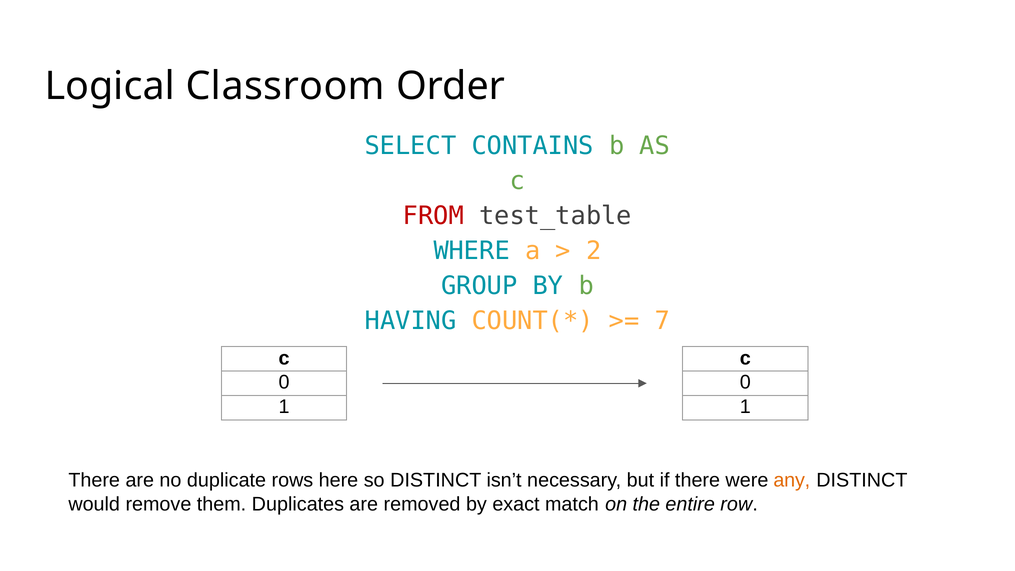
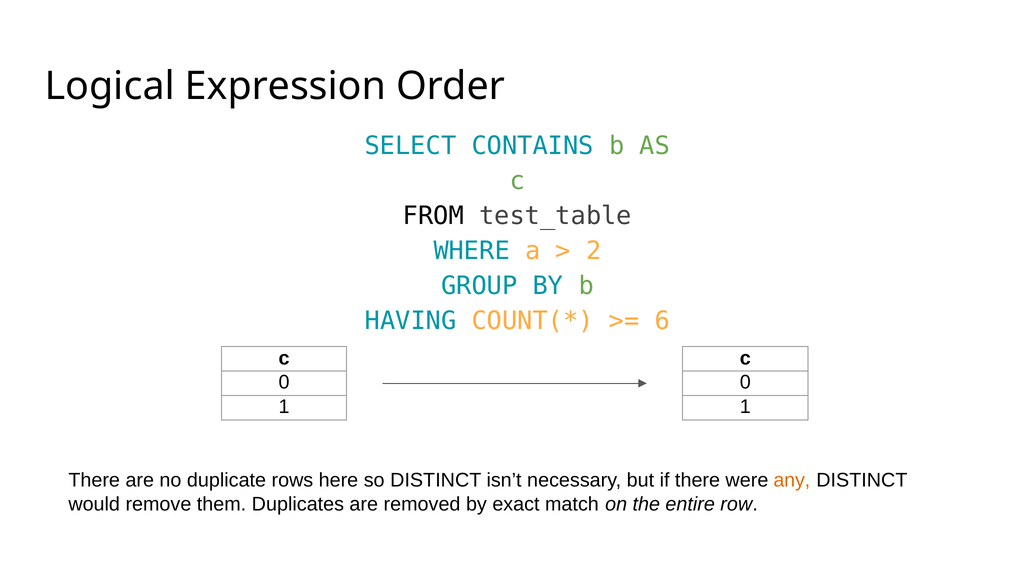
Classroom: Classroom -> Expression (285, 86)
FROM colour: red -> black (433, 216)
7: 7 -> 6 (662, 321)
